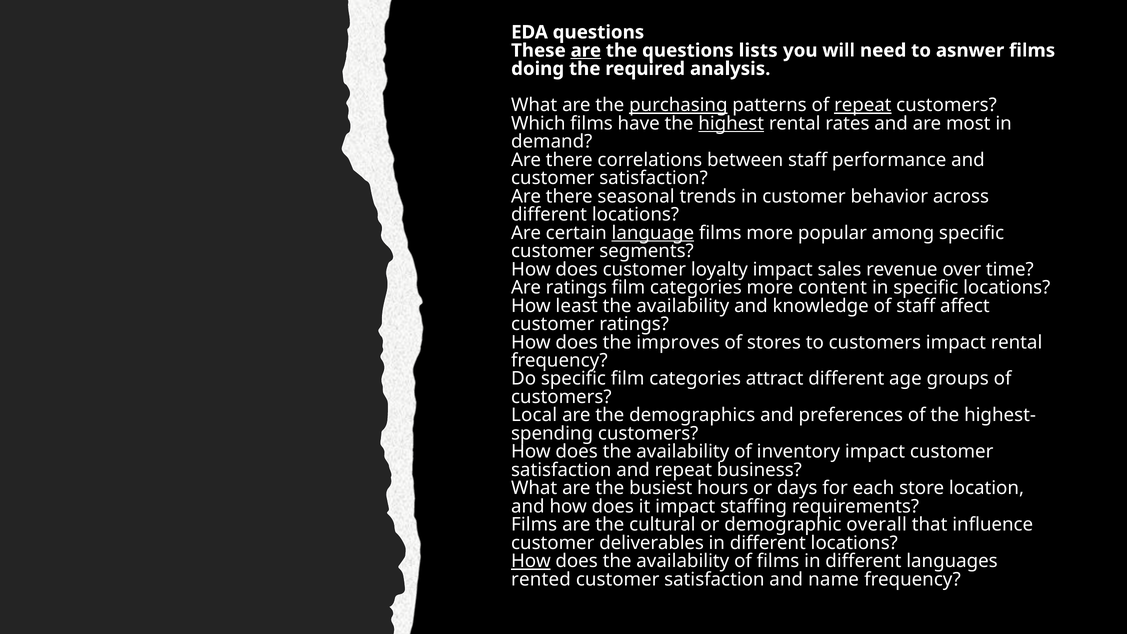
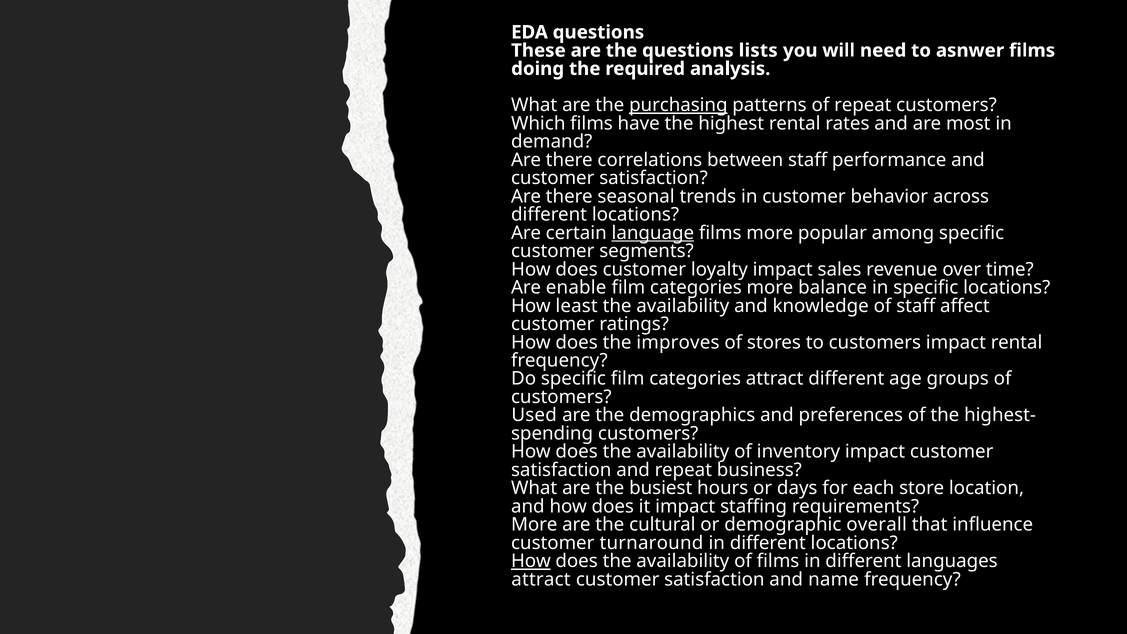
are underline: present -> none (586, 51)
repeat underline: present -> none (863, 105)
highest underline: present -> none (731, 123)
Are ratings: ratings -> enable (576, 288)
content: content -> balance (833, 288)
Local: Local -> Used (534, 415)
Films: Films -> More (534, 525)
deliverables: deliverables -> turnaround (651, 543)
rented: rented -> attract (541, 579)
